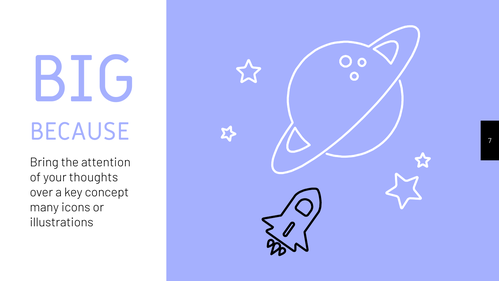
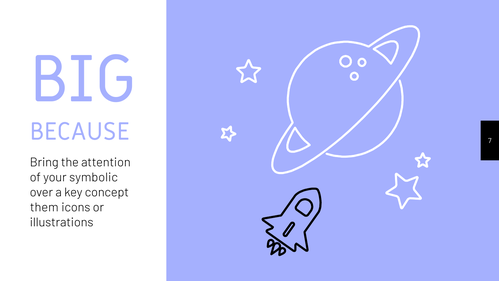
thoughts: thoughts -> symbolic (94, 177)
many: many -> them (44, 207)
